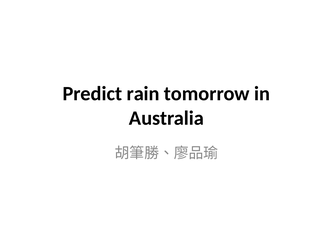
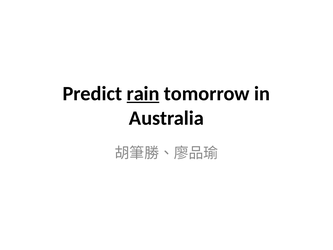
rain underline: none -> present (143, 94)
